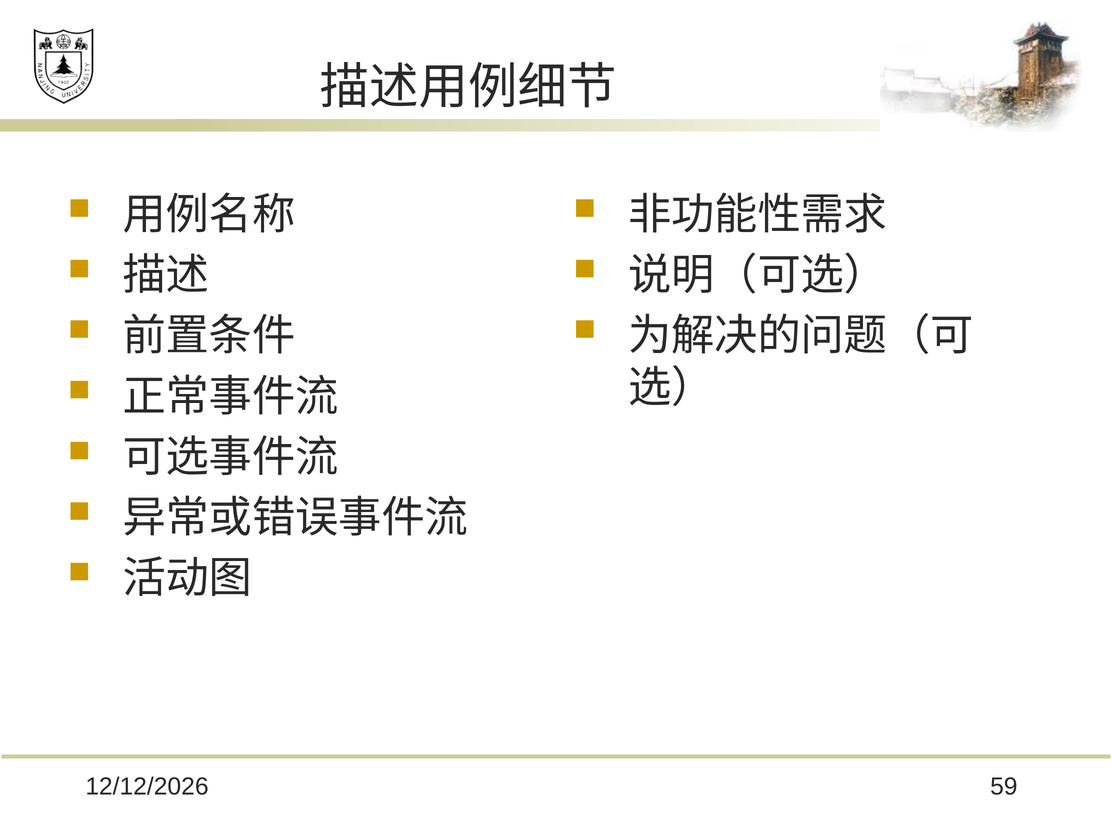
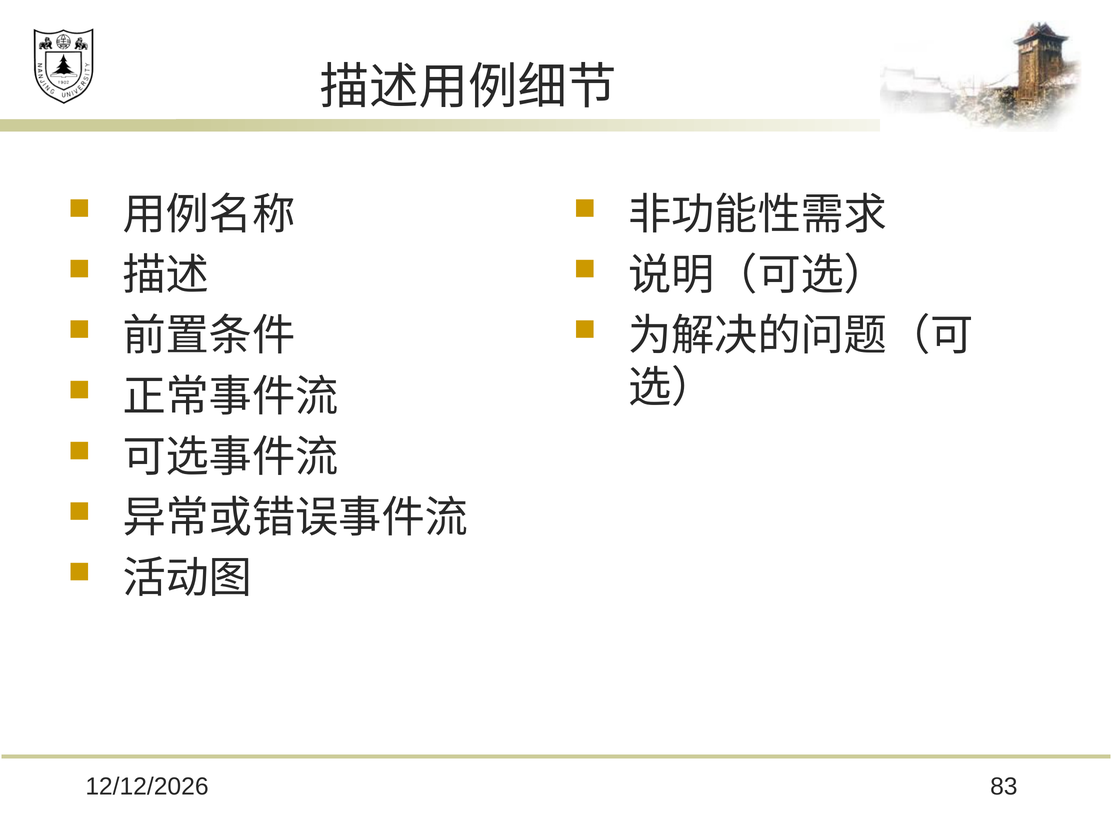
59: 59 -> 83 (1004, 786)
